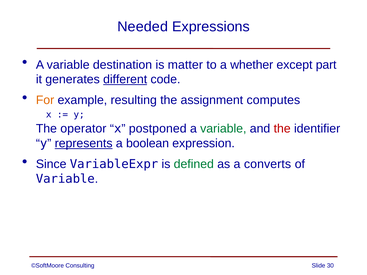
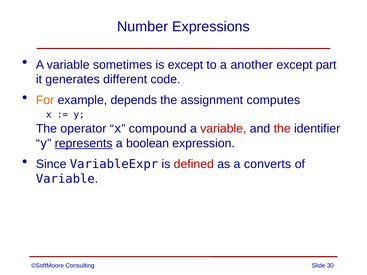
Needed: Needed -> Number (143, 27)
destination: destination -> sometimes (123, 65)
is matter: matter -> except (185, 65)
whether: whether -> another (252, 65)
different underline: present -> none (125, 79)
resulting: resulting -> depends (134, 100)
postponed: postponed -> compound (158, 129)
variable colour: green -> red (223, 129)
defined colour: green -> red (194, 164)
